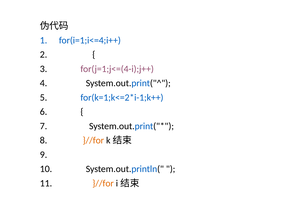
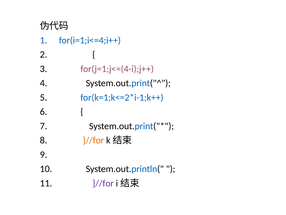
}//for colour: orange -> purple (103, 183)
